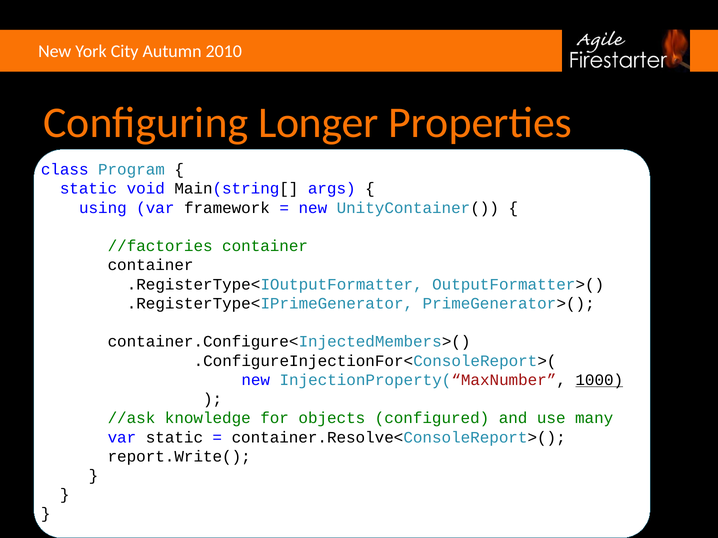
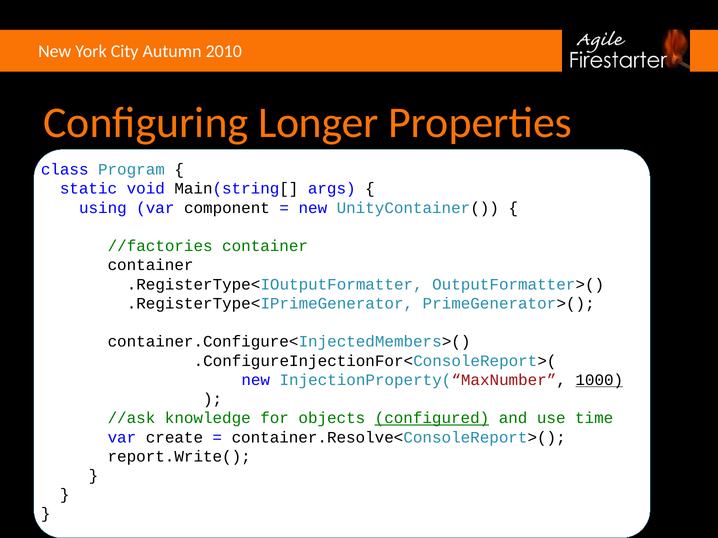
framework: framework -> component (227, 208)
configured underline: none -> present (432, 419)
many: many -> time (594, 419)
var static: static -> create (174, 438)
